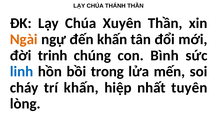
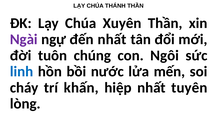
Ngài colour: orange -> purple (24, 39)
đến khấn: khấn -> nhất (112, 39)
trinh: trinh -> tuôn (53, 55)
Bình: Bình -> Ngôi (165, 55)
trong: trong -> nước (107, 72)
